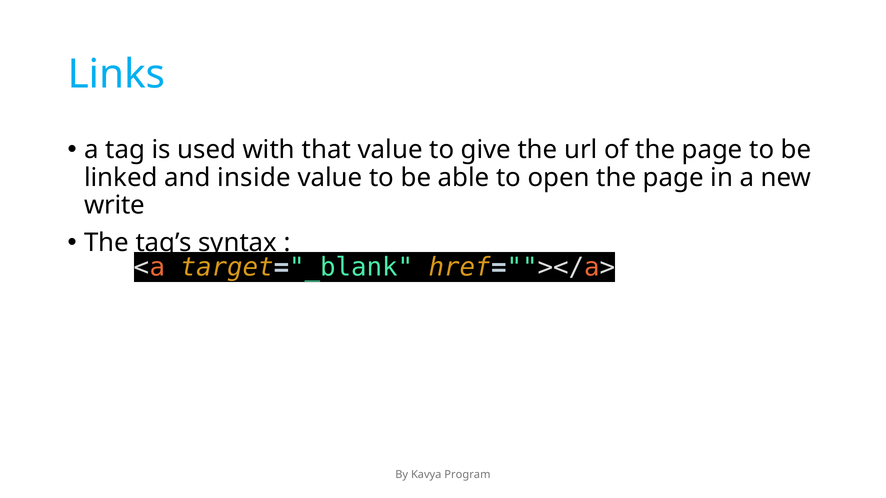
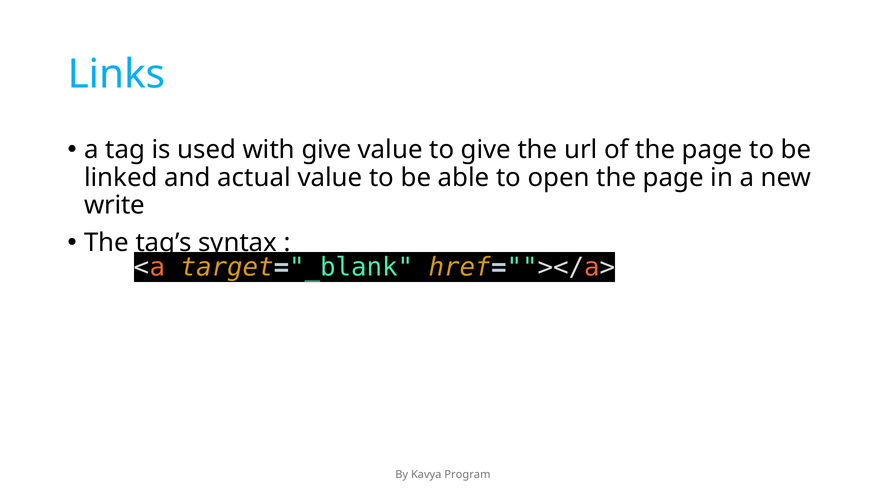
with that: that -> give (326, 150)
inside: inside -> actual (254, 178)
